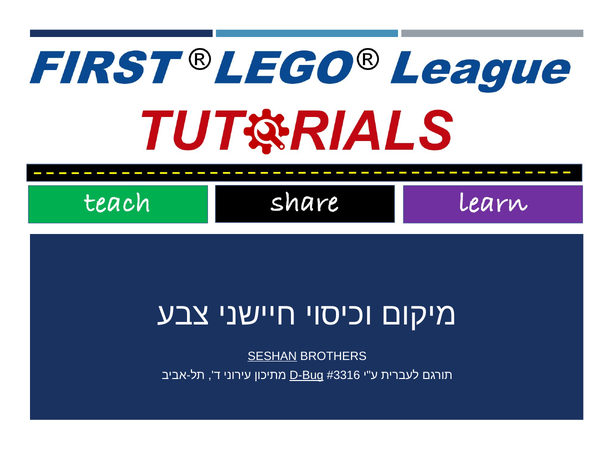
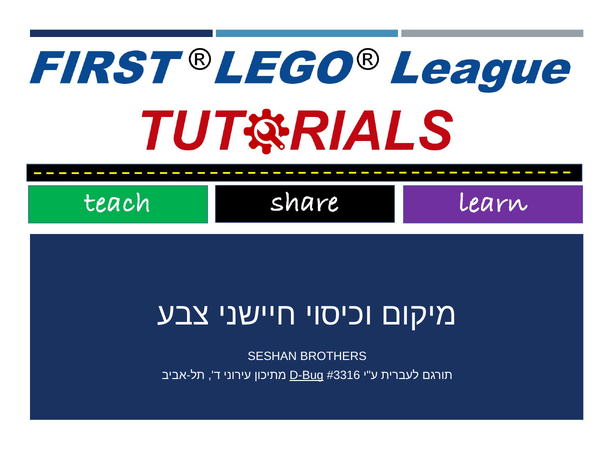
SESHAN underline: present -> none (272, 356)
